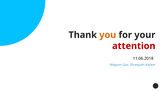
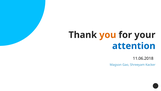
attention colour: red -> blue (134, 46)
